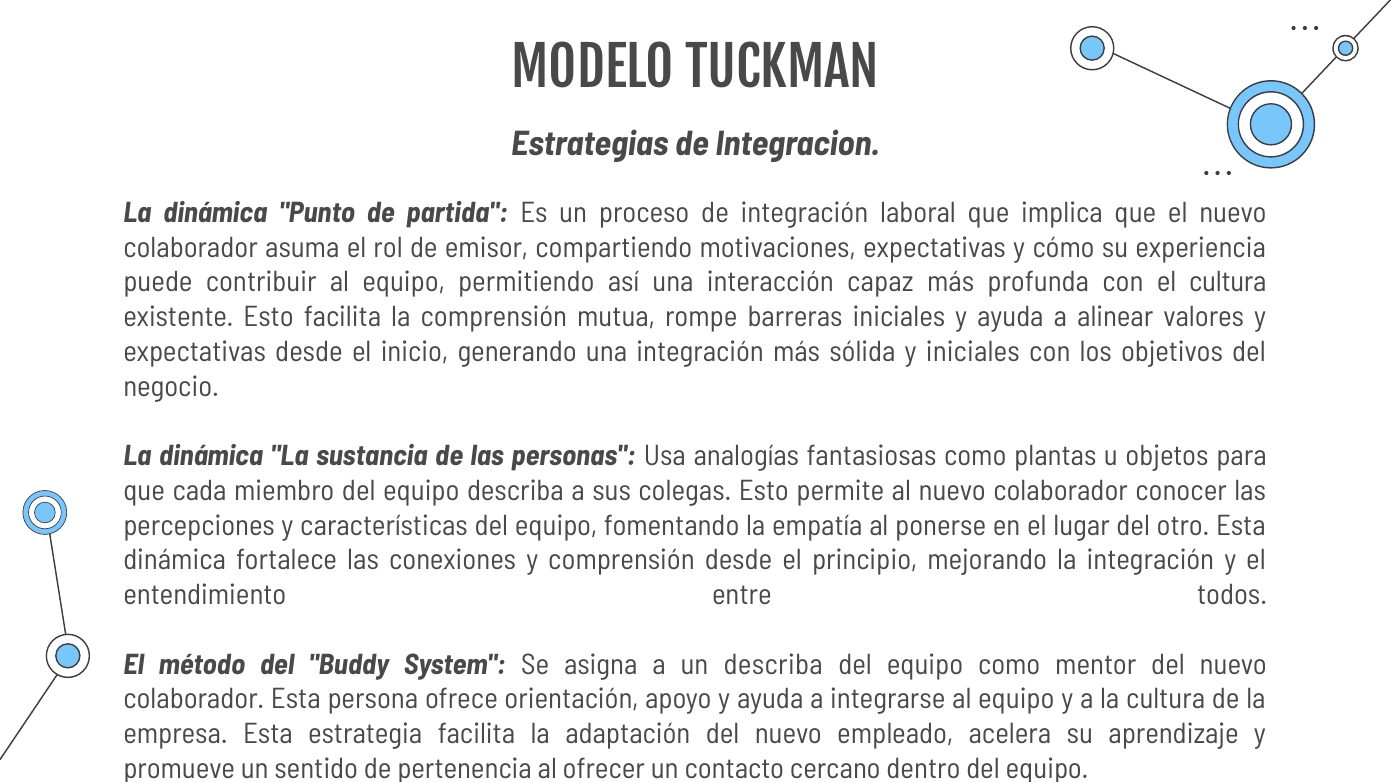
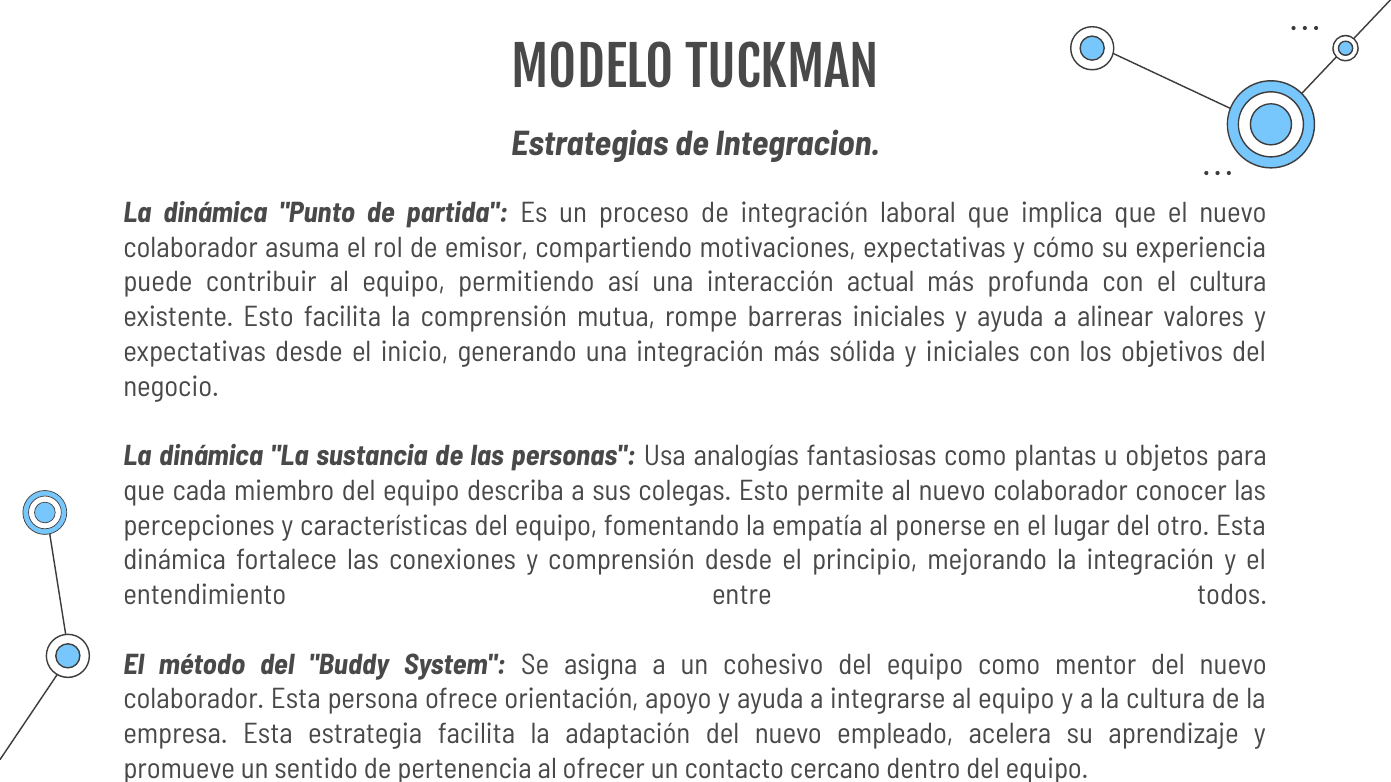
capaz: capaz -> actual (881, 282)
un describa: describa -> cohesivo (773, 665)
